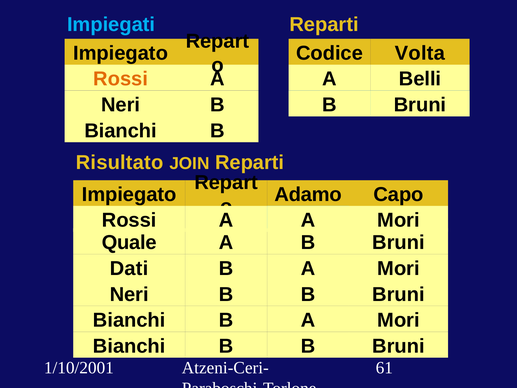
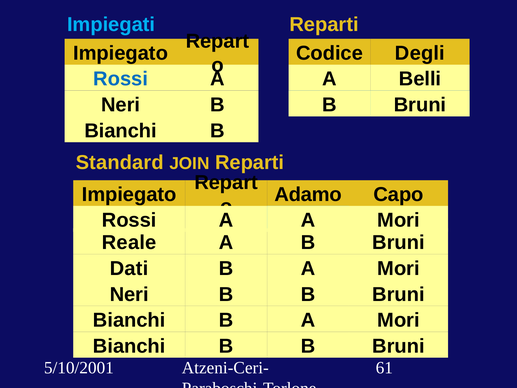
Volta: Volta -> Degli (420, 53)
Rossi colour: orange -> blue (121, 79)
Risultato: Risultato -> Standard (120, 163)
Quale: Quale -> Reale (129, 242)
1/10/2001: 1/10/2001 -> 5/10/2001 (79, 367)
